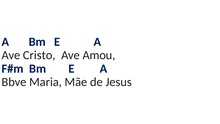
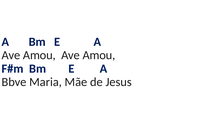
Cristo: Cristo -> Amou (39, 55)
